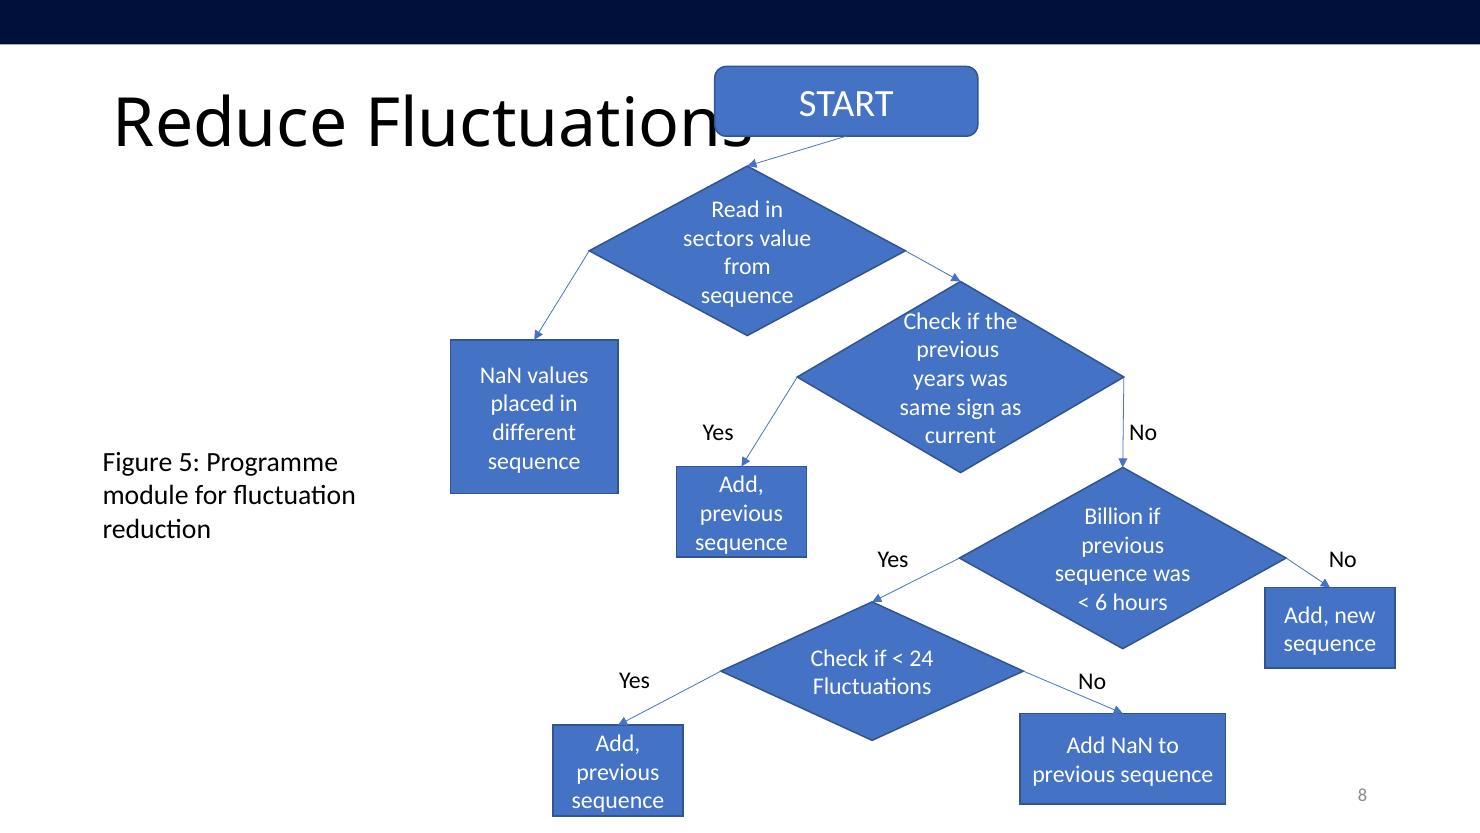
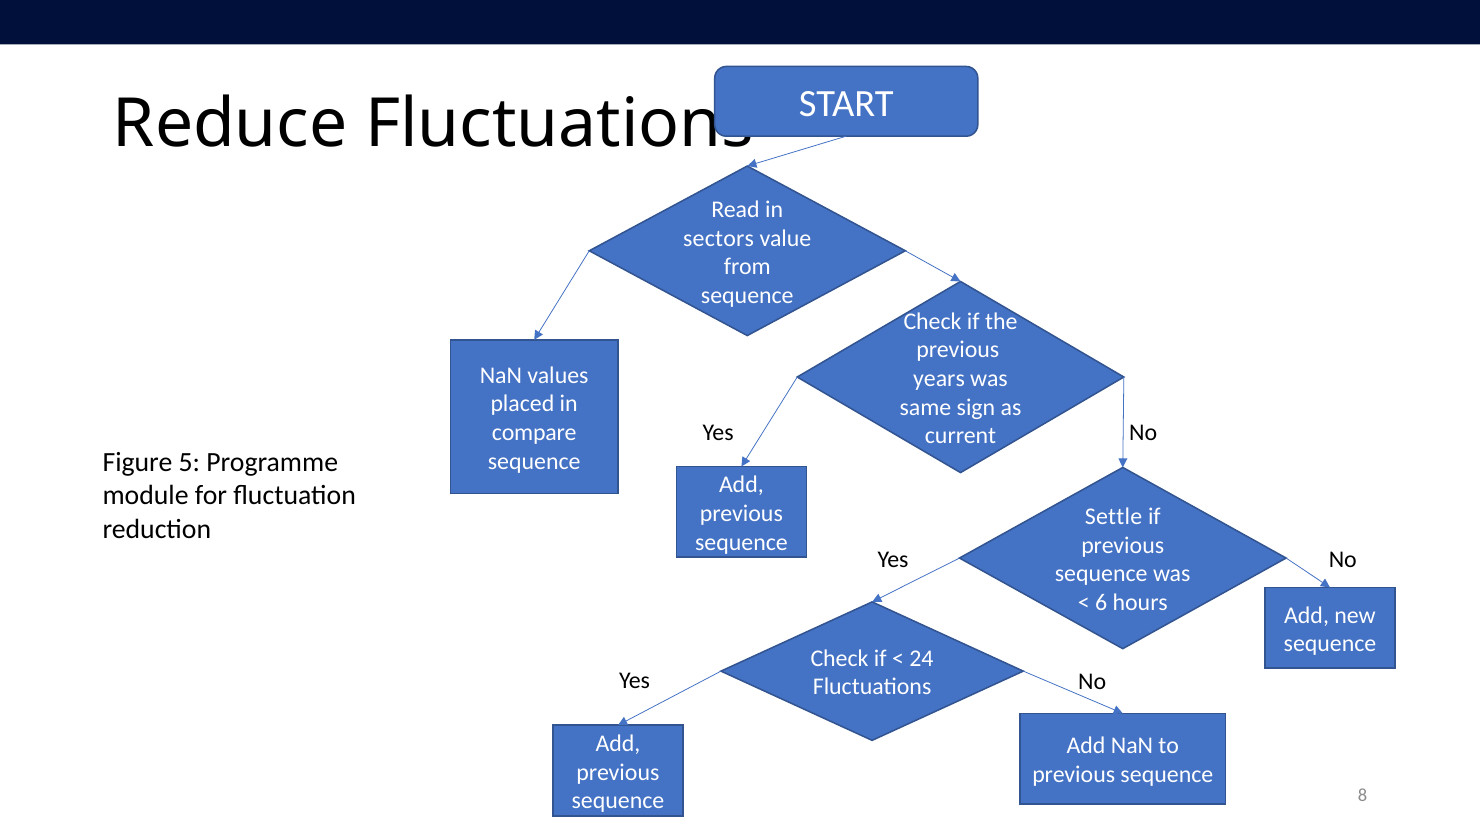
different: different -> compare (534, 432)
Billion: Billion -> Settle (1114, 516)
